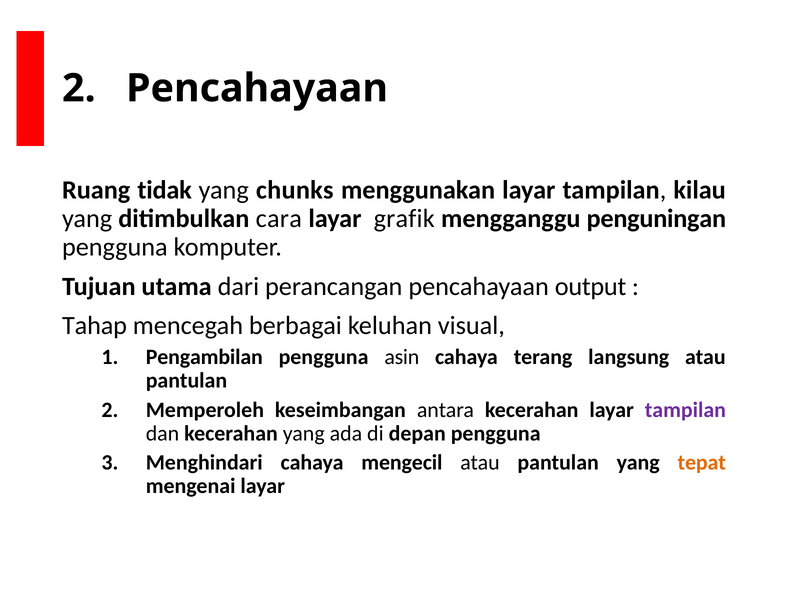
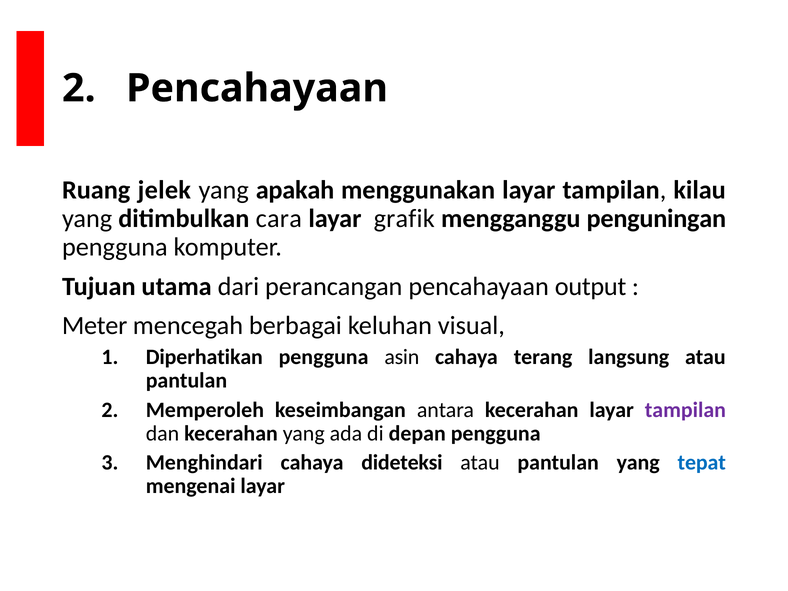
tidak: tidak -> jelek (164, 190)
chunks: chunks -> apakah (295, 190)
Tahap: Tahap -> Meter (95, 326)
Pengambilan: Pengambilan -> Diperhatikan (204, 357)
mengecil: mengecil -> dideteksi (402, 463)
tepat colour: orange -> blue (702, 463)
